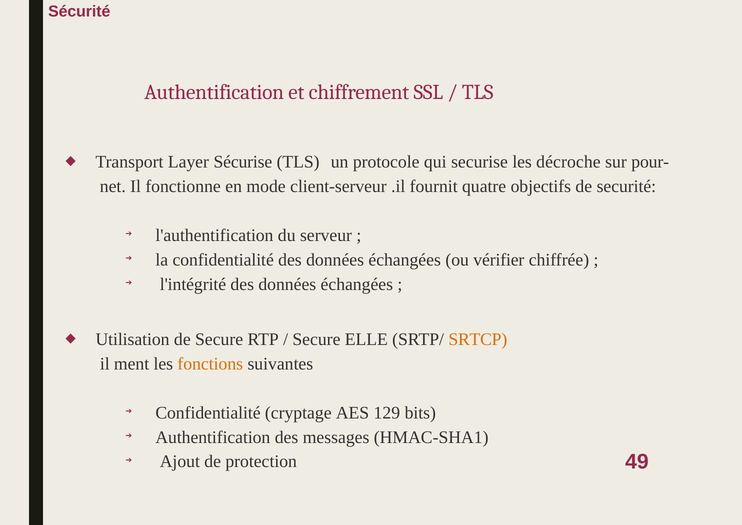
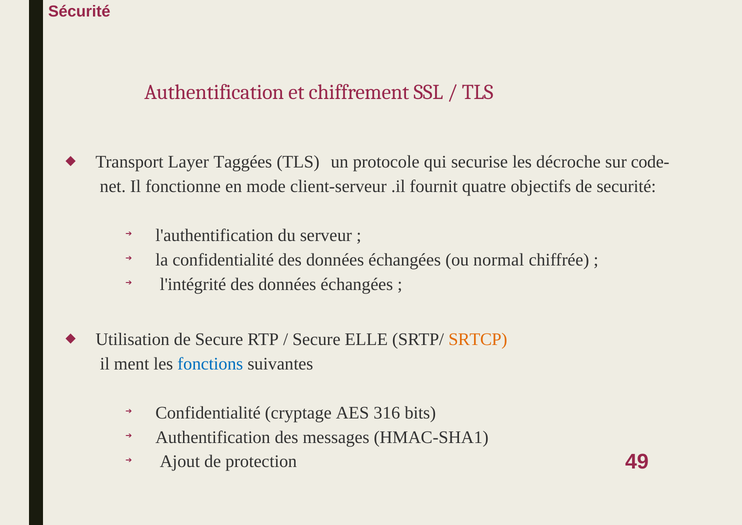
Sécurise: Sécurise -> Taggées (243, 162)
pour-: pour- -> code- (650, 162)
vérifier: vérifier -> normal (499, 260)
fonctions colour: orange -> blue (210, 363)
129: 129 -> 316 (387, 412)
